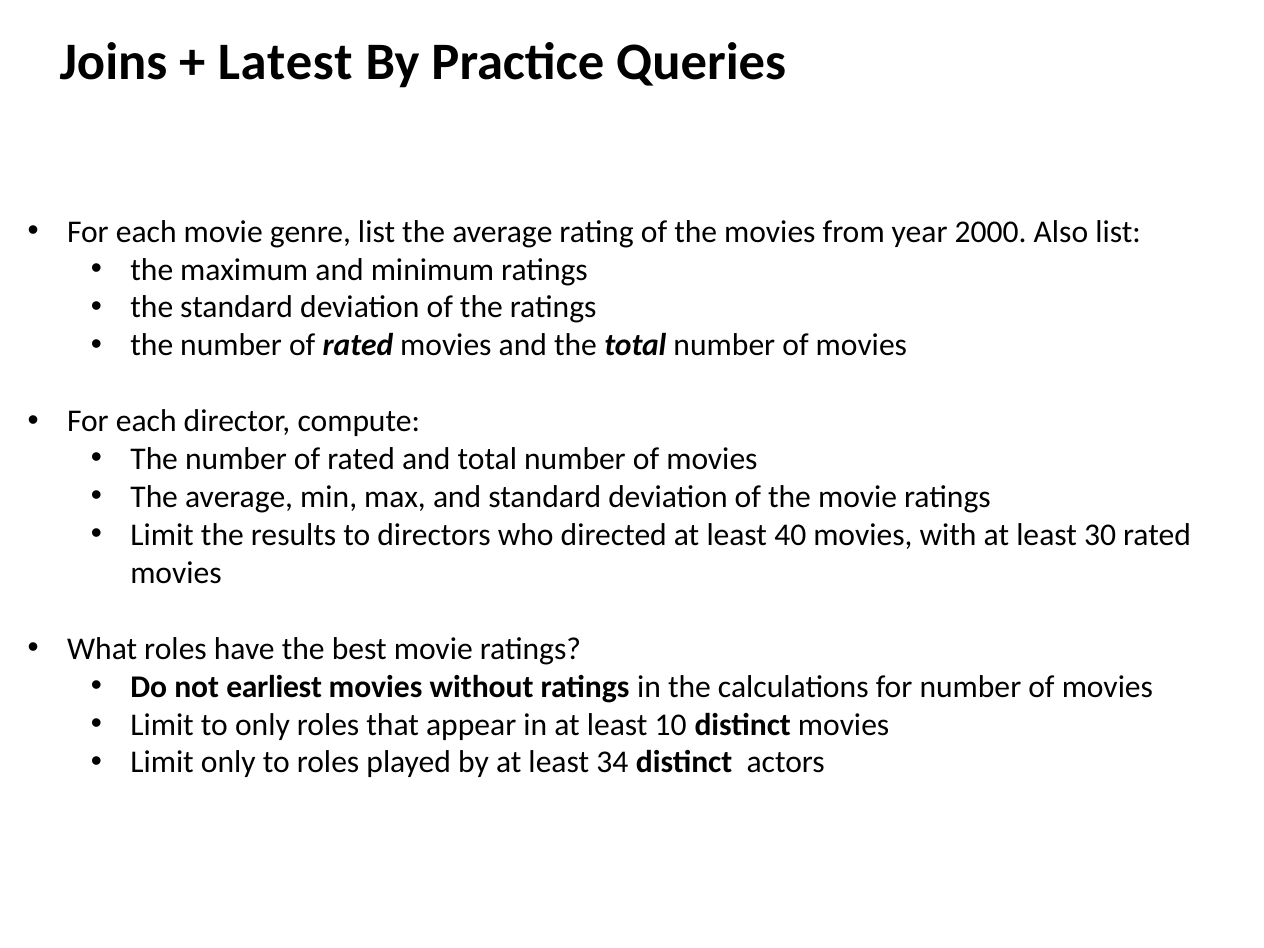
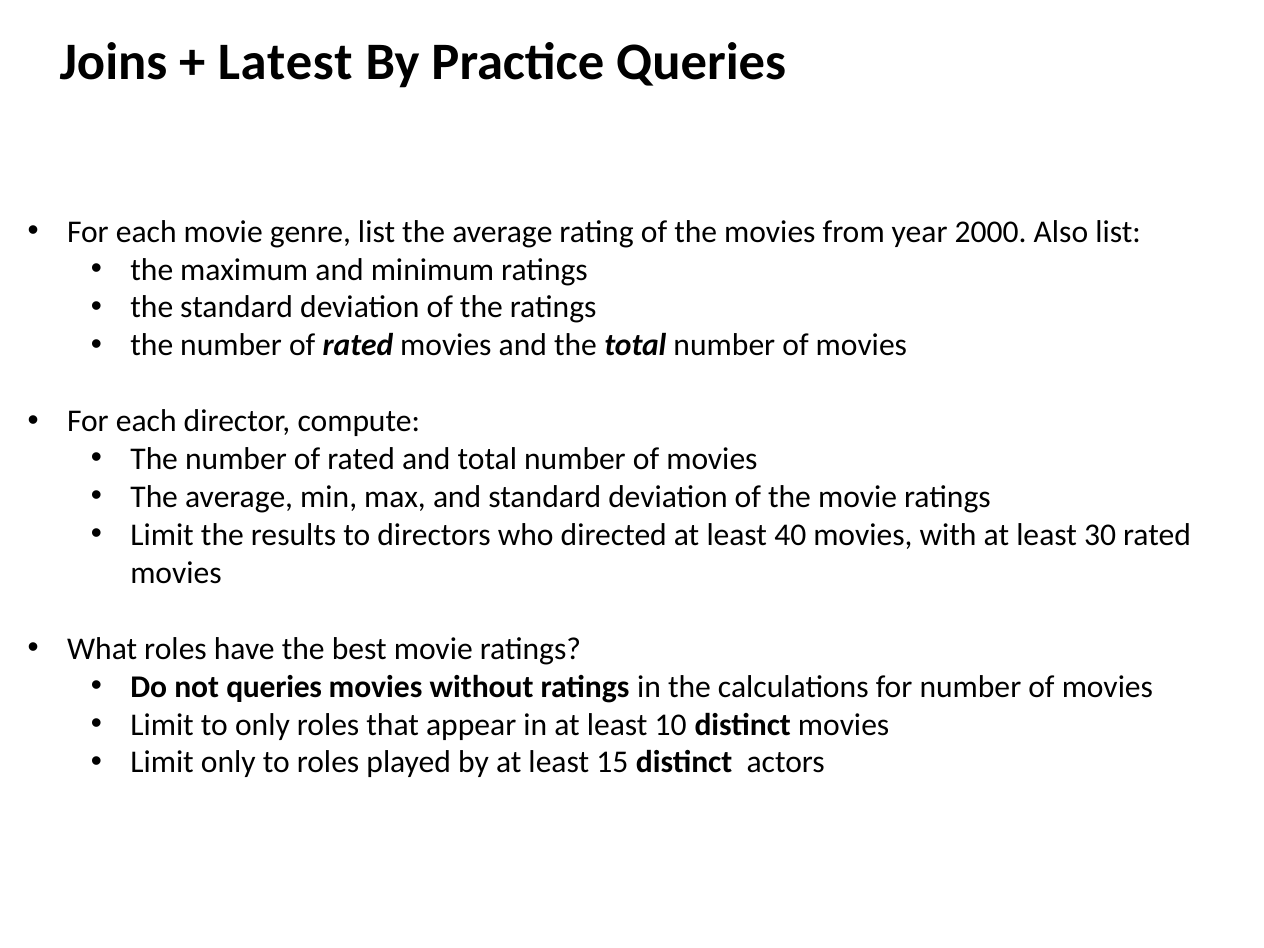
not earliest: earliest -> queries (274, 687)
34: 34 -> 15 (612, 763)
